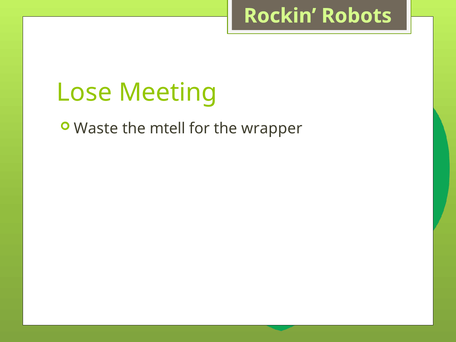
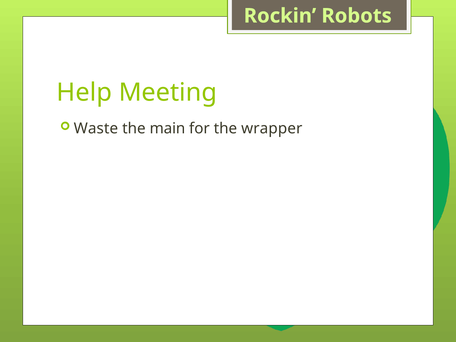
Lose: Lose -> Help (84, 93)
mtell: mtell -> main (167, 128)
